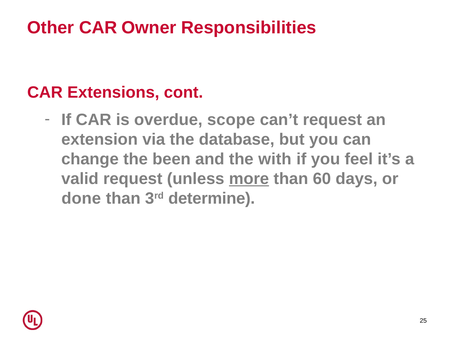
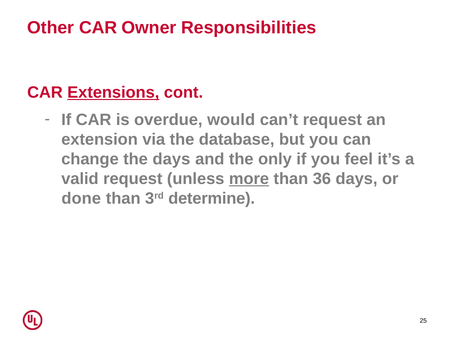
Extensions underline: none -> present (113, 93)
scope: scope -> would (231, 120)
the been: been -> days (171, 159)
with: with -> only (275, 159)
60: 60 -> 36 (322, 179)
